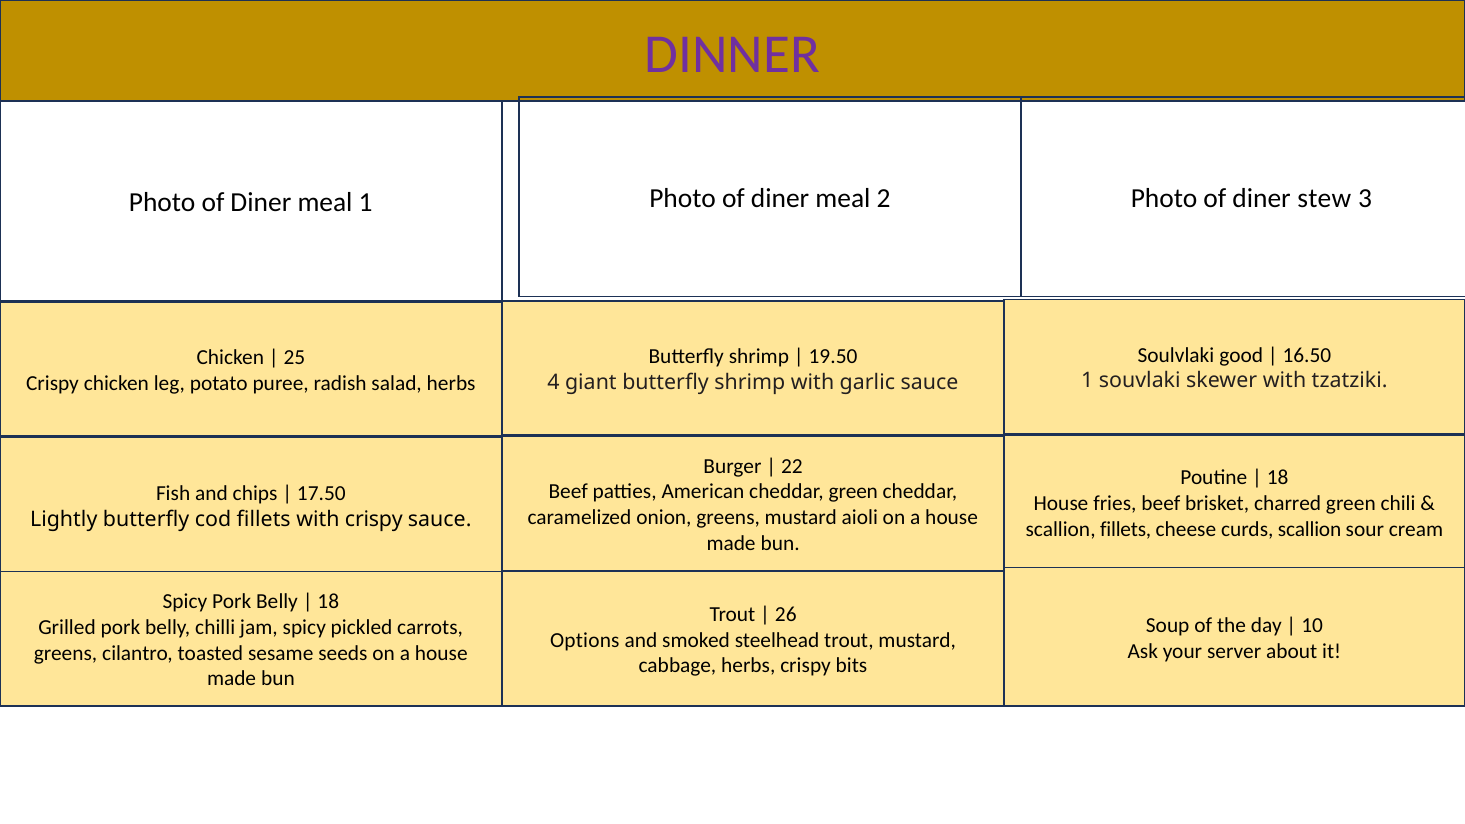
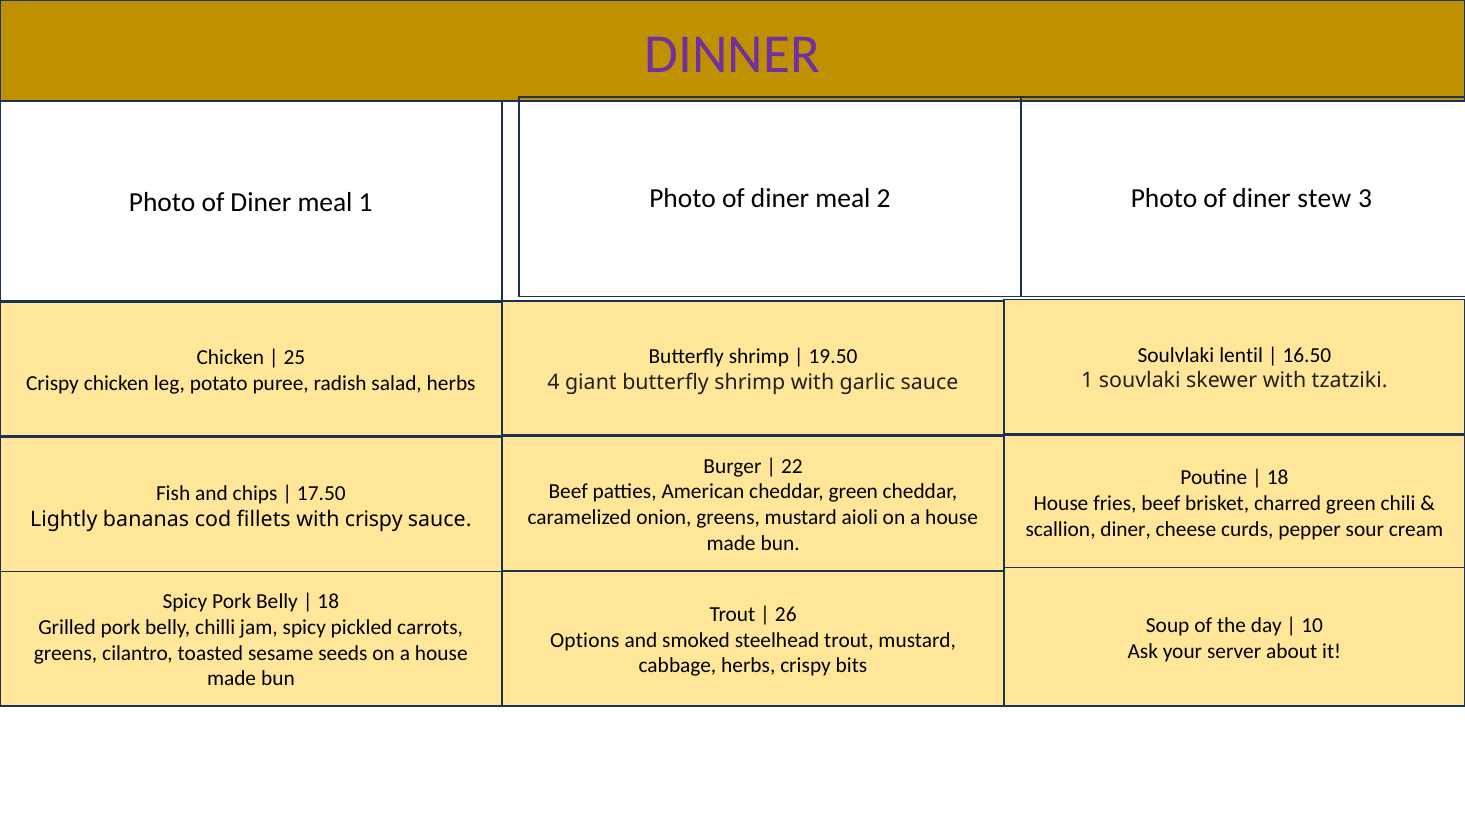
good: good -> lentil (1241, 355)
Lightly butterfly: butterfly -> bananas (146, 519)
scallion fillets: fillets -> diner (1126, 529)
curds scallion: scallion -> pepper (1309, 529)
